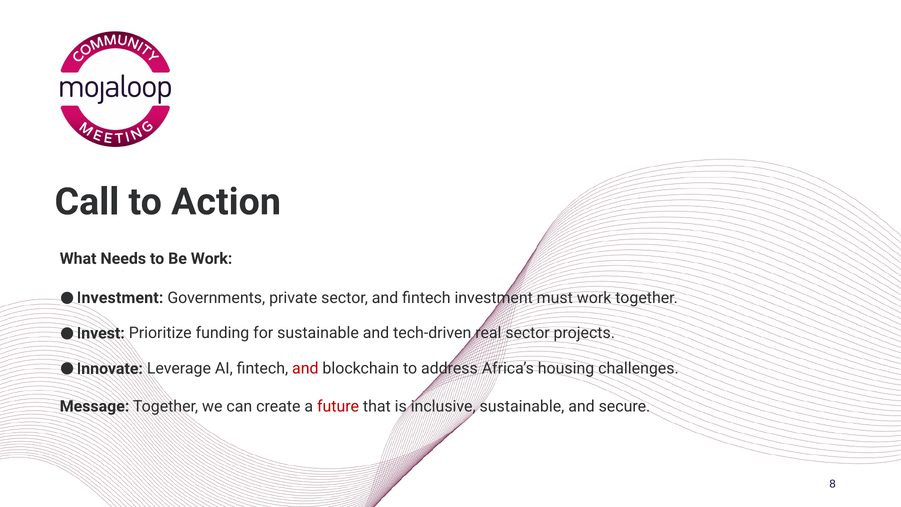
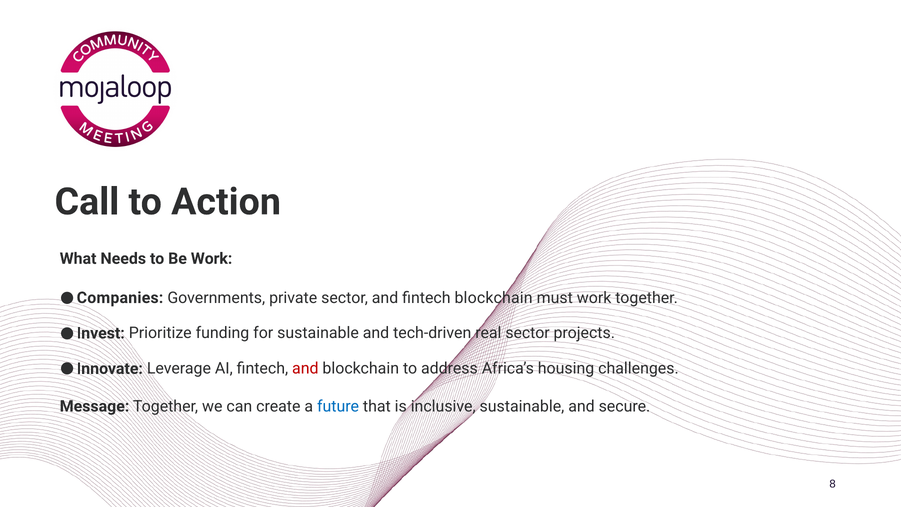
Investment: Investment -> Companies (120, 298)
fintech investment: investment -> blockchain (494, 298)
future colour: red -> blue (338, 406)
